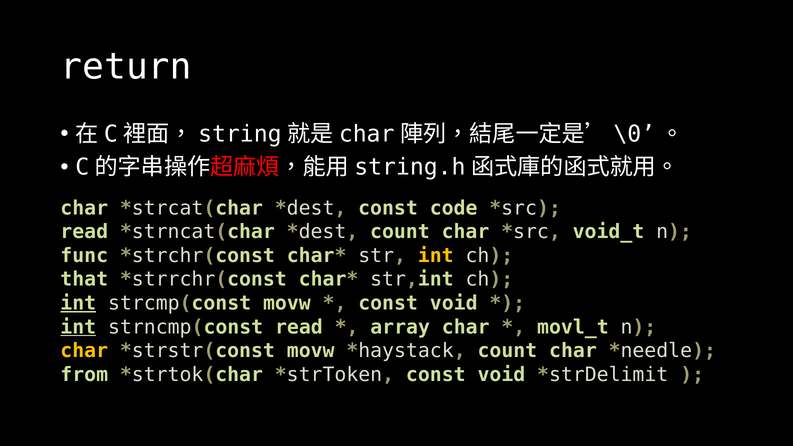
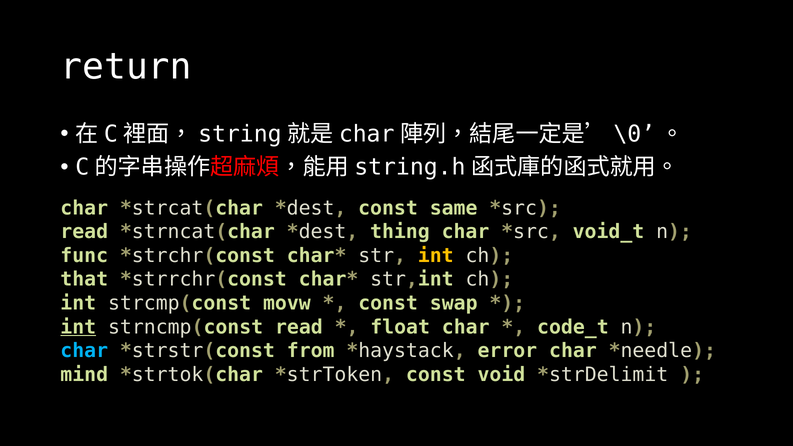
code: code -> same (454, 208)
count: count -> thing (400, 232)
int underline: present -> none (78, 303)
void: void -> swap (454, 303)
array: array -> float (400, 327)
movl_t: movl_t -> code_t (573, 327)
char colour: yellow -> light blue (84, 351)
movw: movw -> from (311, 351)
count: count -> error (507, 351)
from: from -> mind (84, 375)
